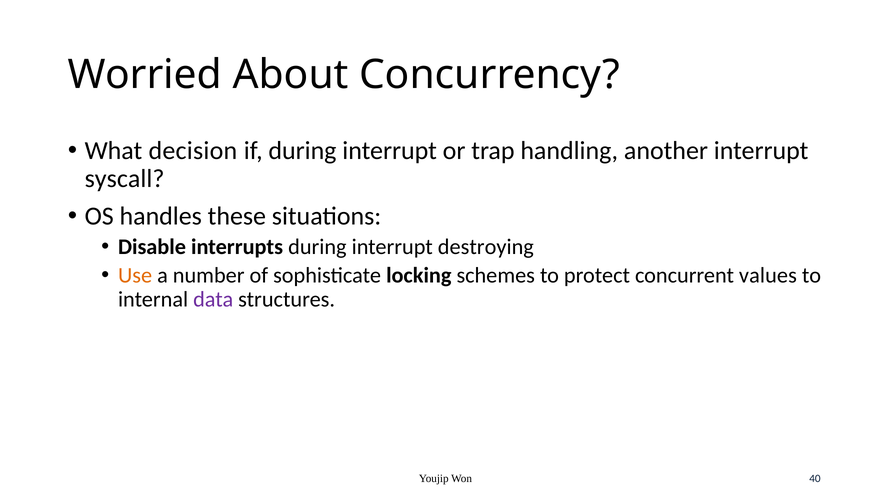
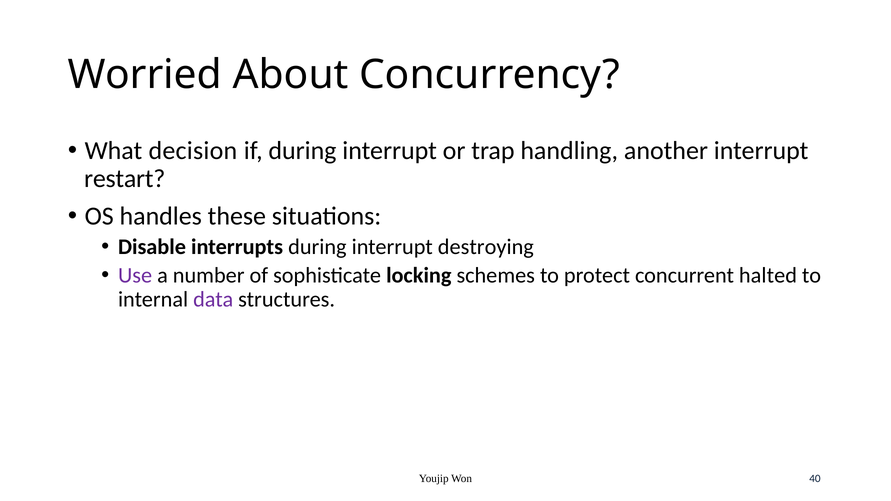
syscall: syscall -> restart (125, 179)
Use colour: orange -> purple (135, 275)
values: values -> halted (768, 275)
